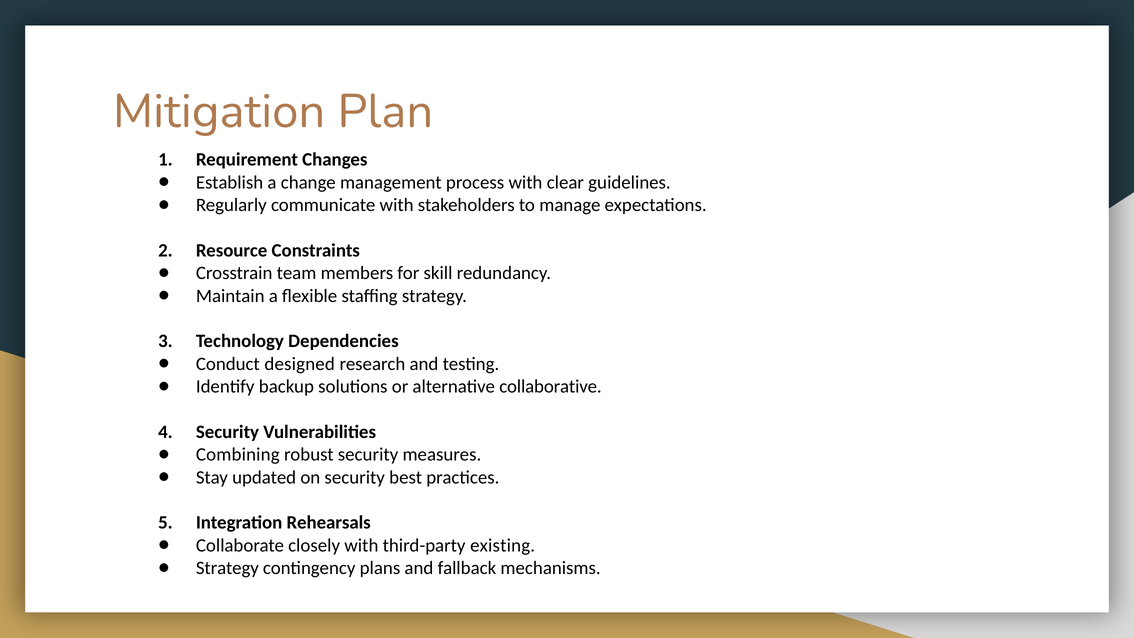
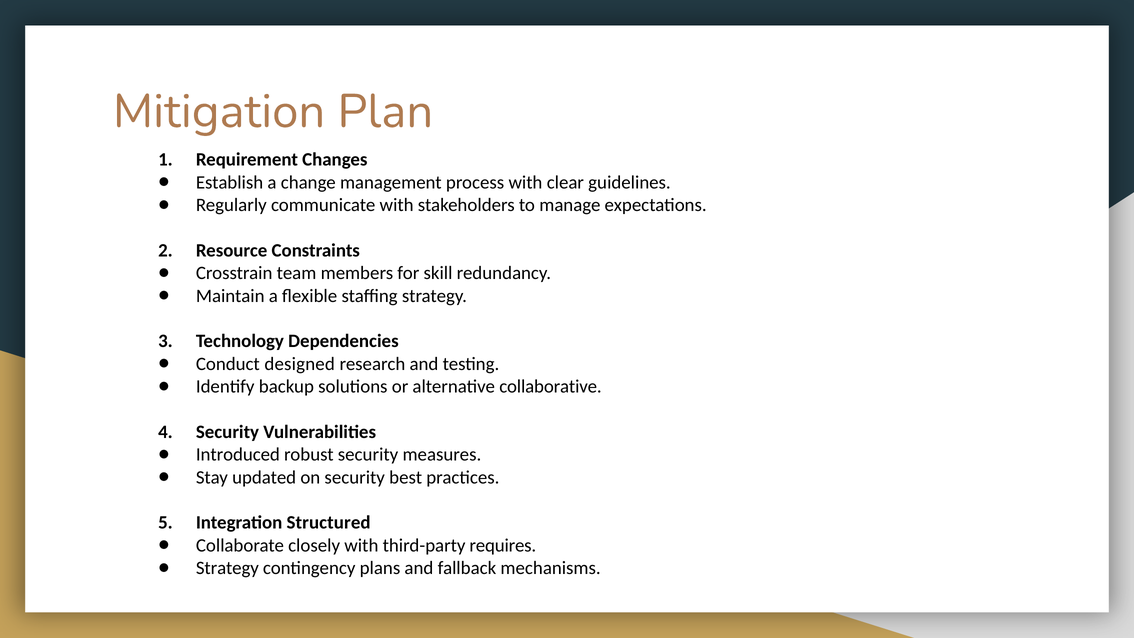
Combining: Combining -> Introduced (238, 455)
Rehearsals: Rehearsals -> Structured (329, 523)
existing: existing -> requires (503, 545)
